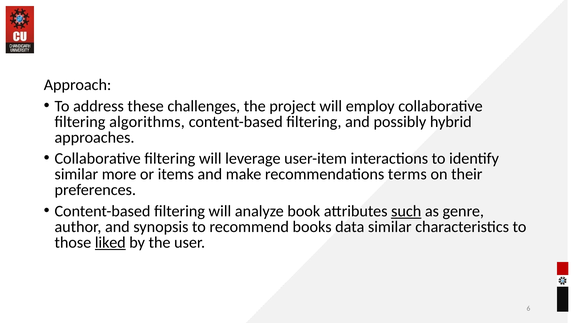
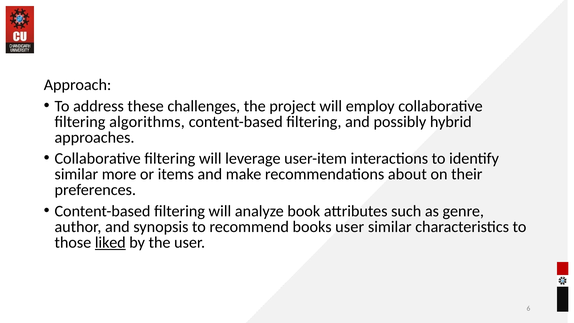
terms: terms -> about (407, 174)
such underline: present -> none (406, 211)
books data: data -> user (350, 227)
